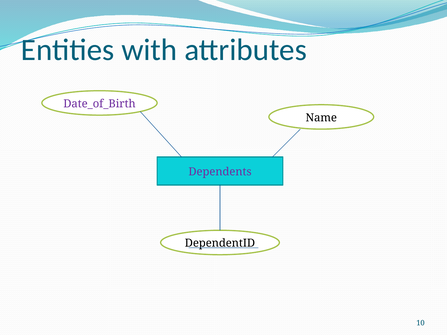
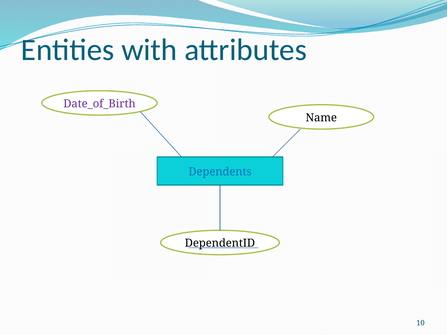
Dependents colour: purple -> blue (220, 172)
